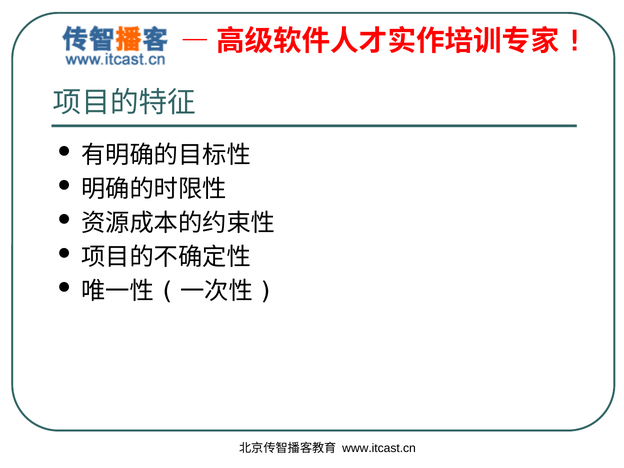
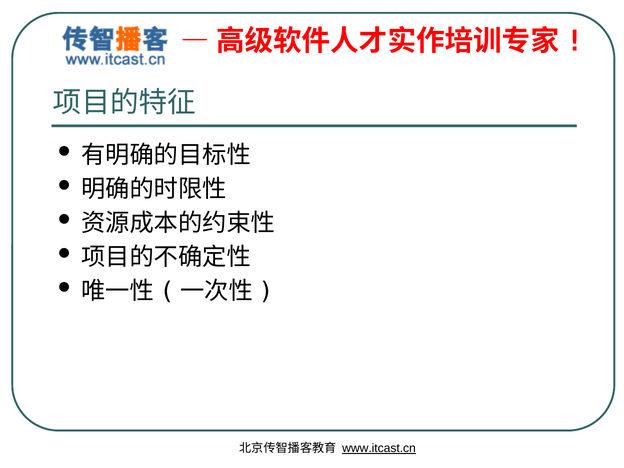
www.itcast.cn underline: none -> present (379, 448)
